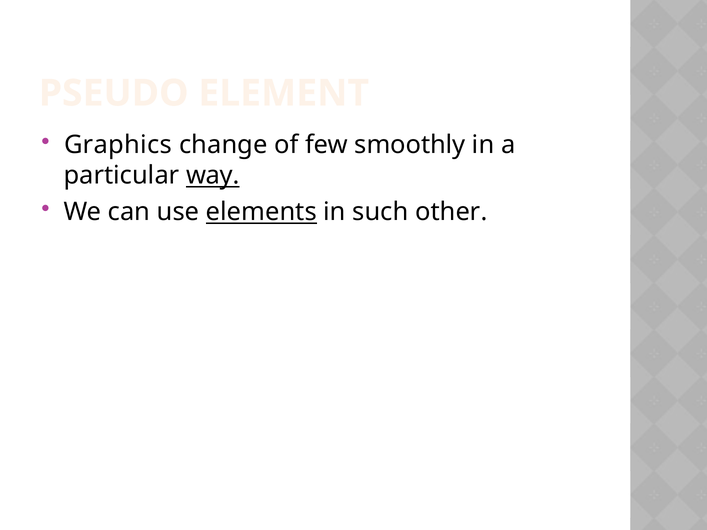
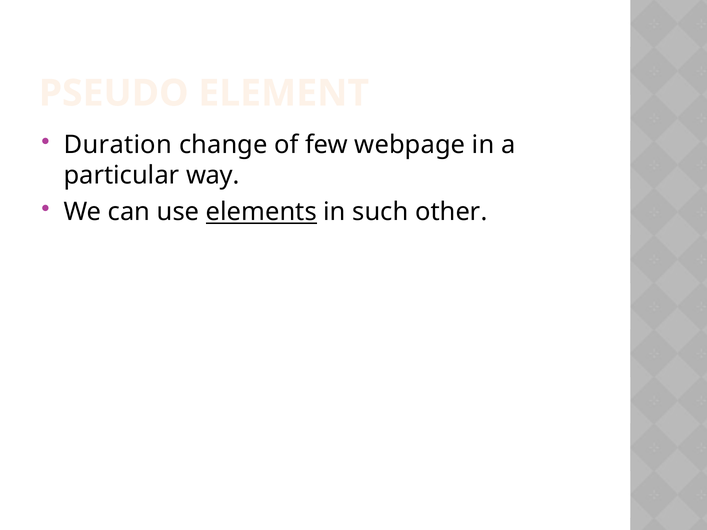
Graphics: Graphics -> Duration (118, 145)
smoothly: smoothly -> webpage (410, 145)
way underline: present -> none (213, 176)
